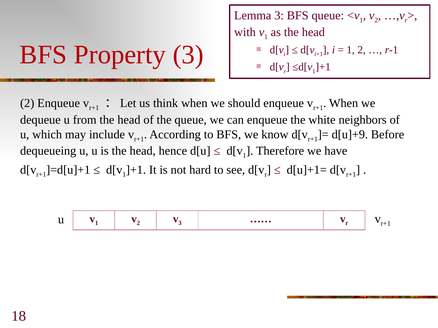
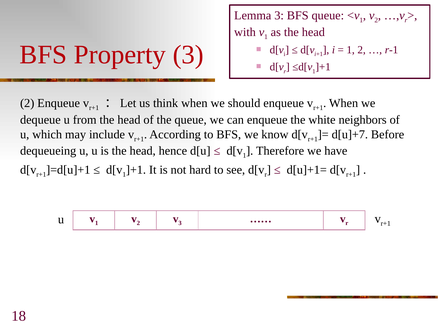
d[u]+9: d[u]+9 -> d[u]+7 (350, 135)
